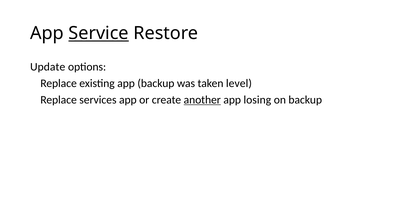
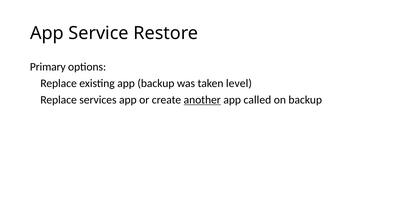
Service underline: present -> none (99, 33)
Update: Update -> Primary (48, 67)
losing: losing -> called (257, 100)
